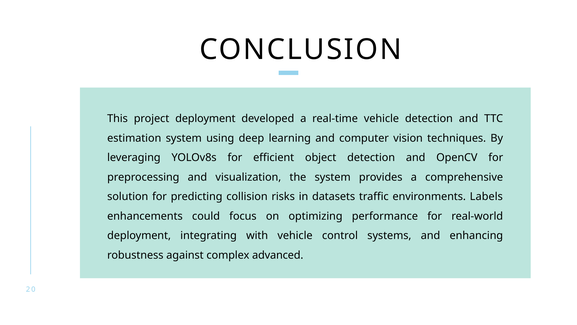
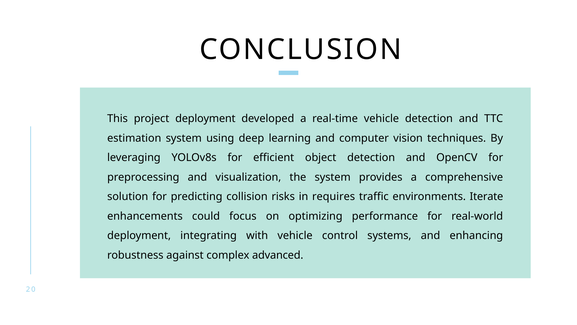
datasets: datasets -> requires (334, 196)
Labels: Labels -> Iterate (486, 196)
